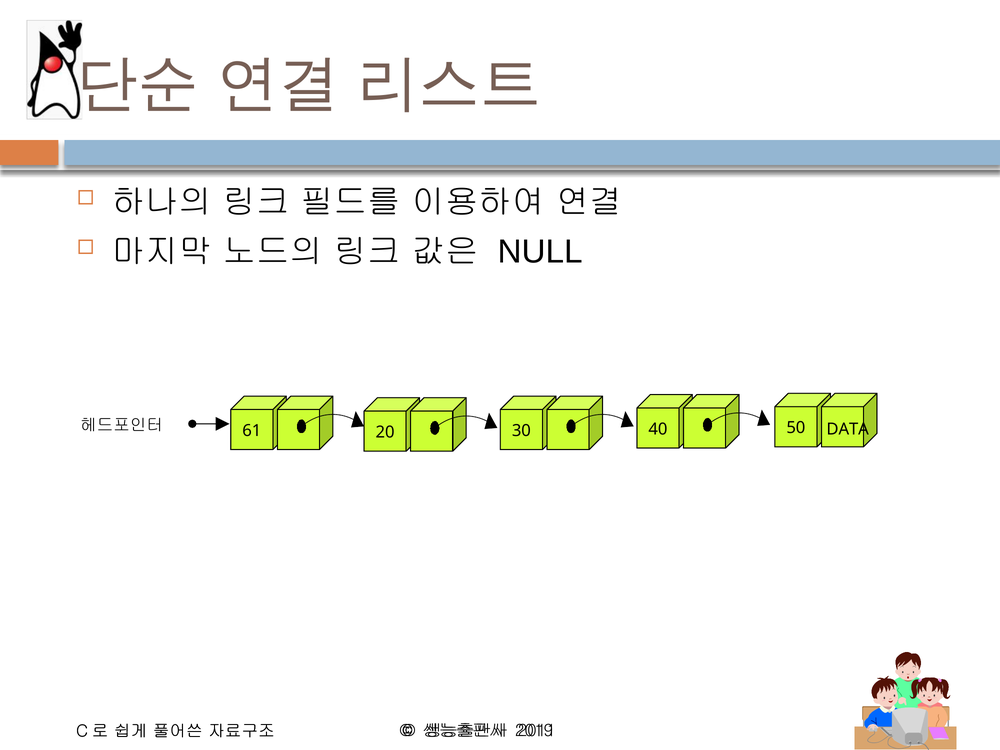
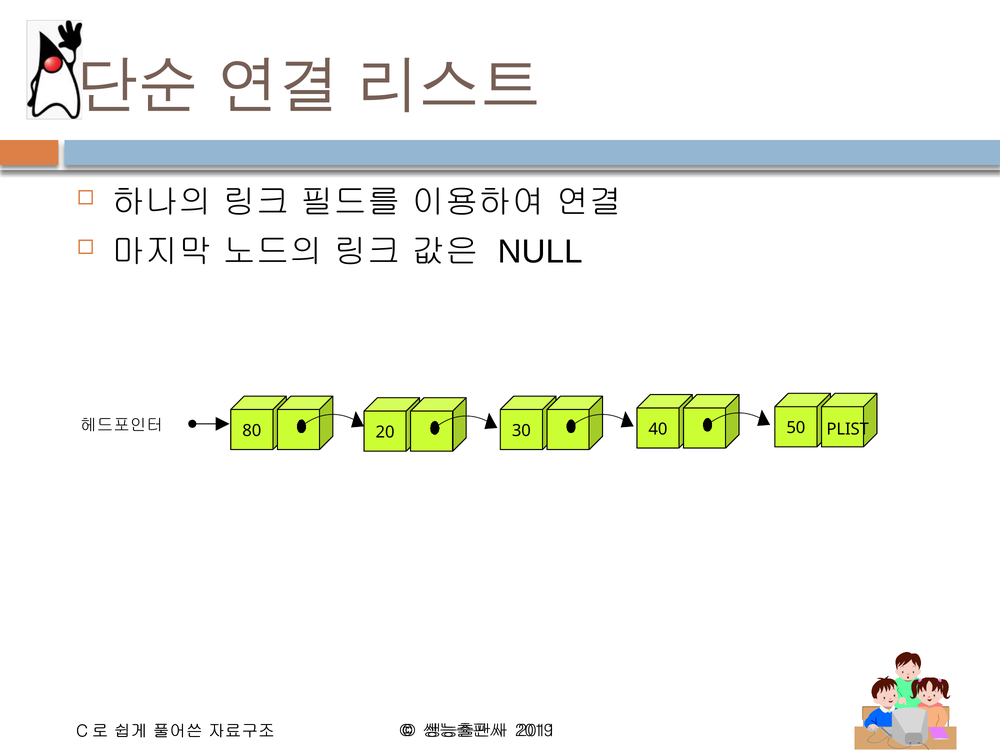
61: 61 -> 80 (252, 431)
DATA: DATA -> PLIST (848, 429)
